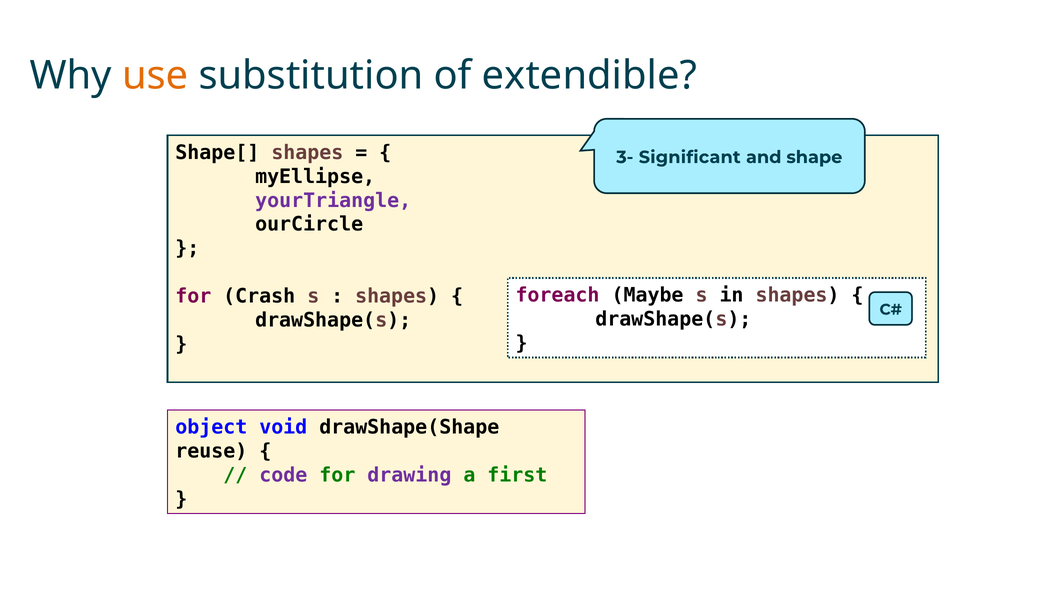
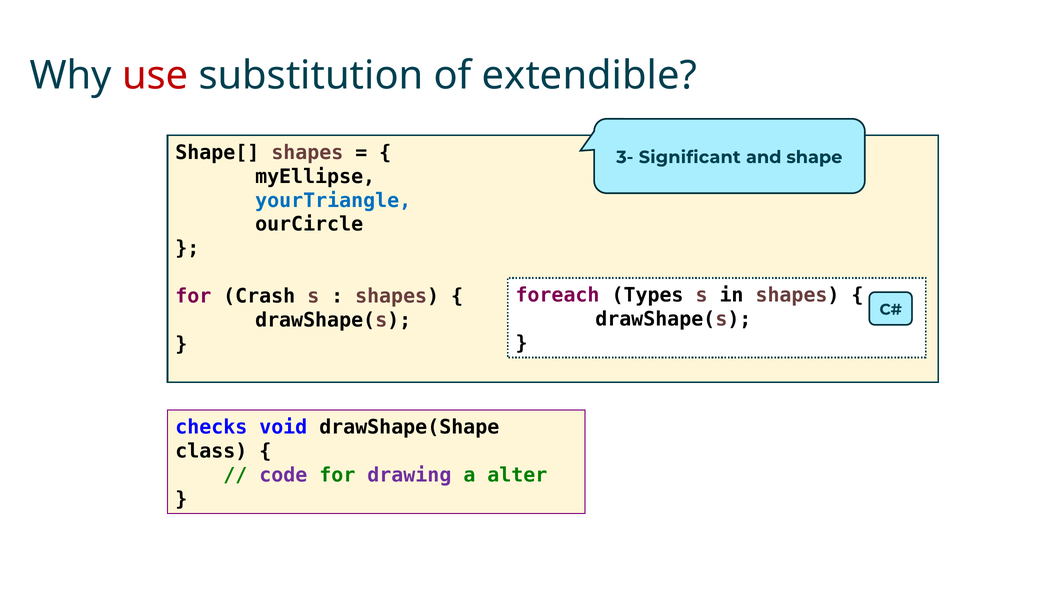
use colour: orange -> red (155, 76)
yourTriangle colour: purple -> blue (333, 201)
Maybe: Maybe -> Types (648, 296)
object: object -> checks (211, 428)
reuse: reuse -> class (211, 451)
first: first -> alter (517, 475)
